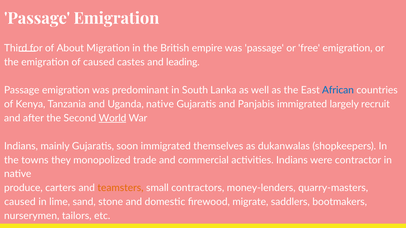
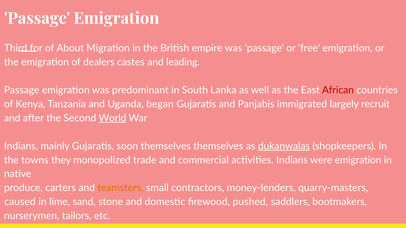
of caused: caused -> dealers (99, 62)
African colour: blue -> red (338, 90)
Uganda native: native -> began (160, 104)
soon immigrated: immigrated -> themselves (166, 146)
dukanwalas underline: none -> present (284, 146)
were contractor: contractor -> emigration (358, 160)
migrate: migrate -> pushed (250, 202)
